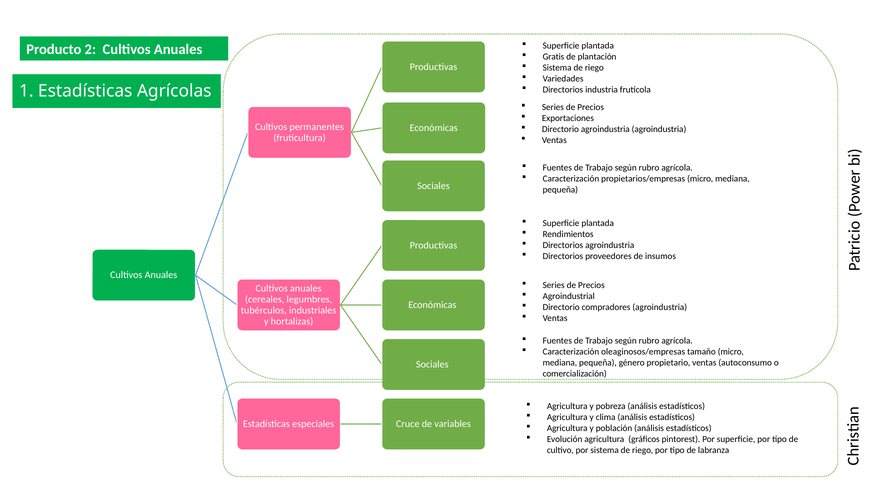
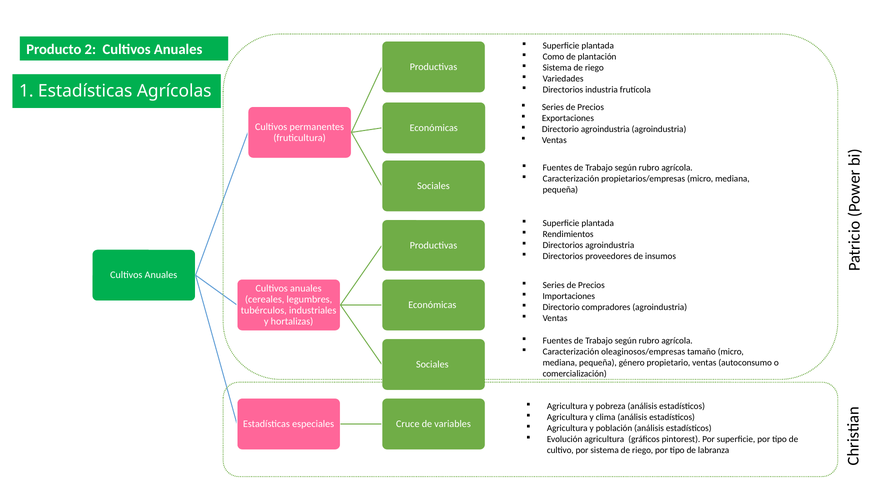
Gratis: Gratis -> Como (553, 57)
Agroindustrial: Agroindustrial -> Importaciones (569, 296)
